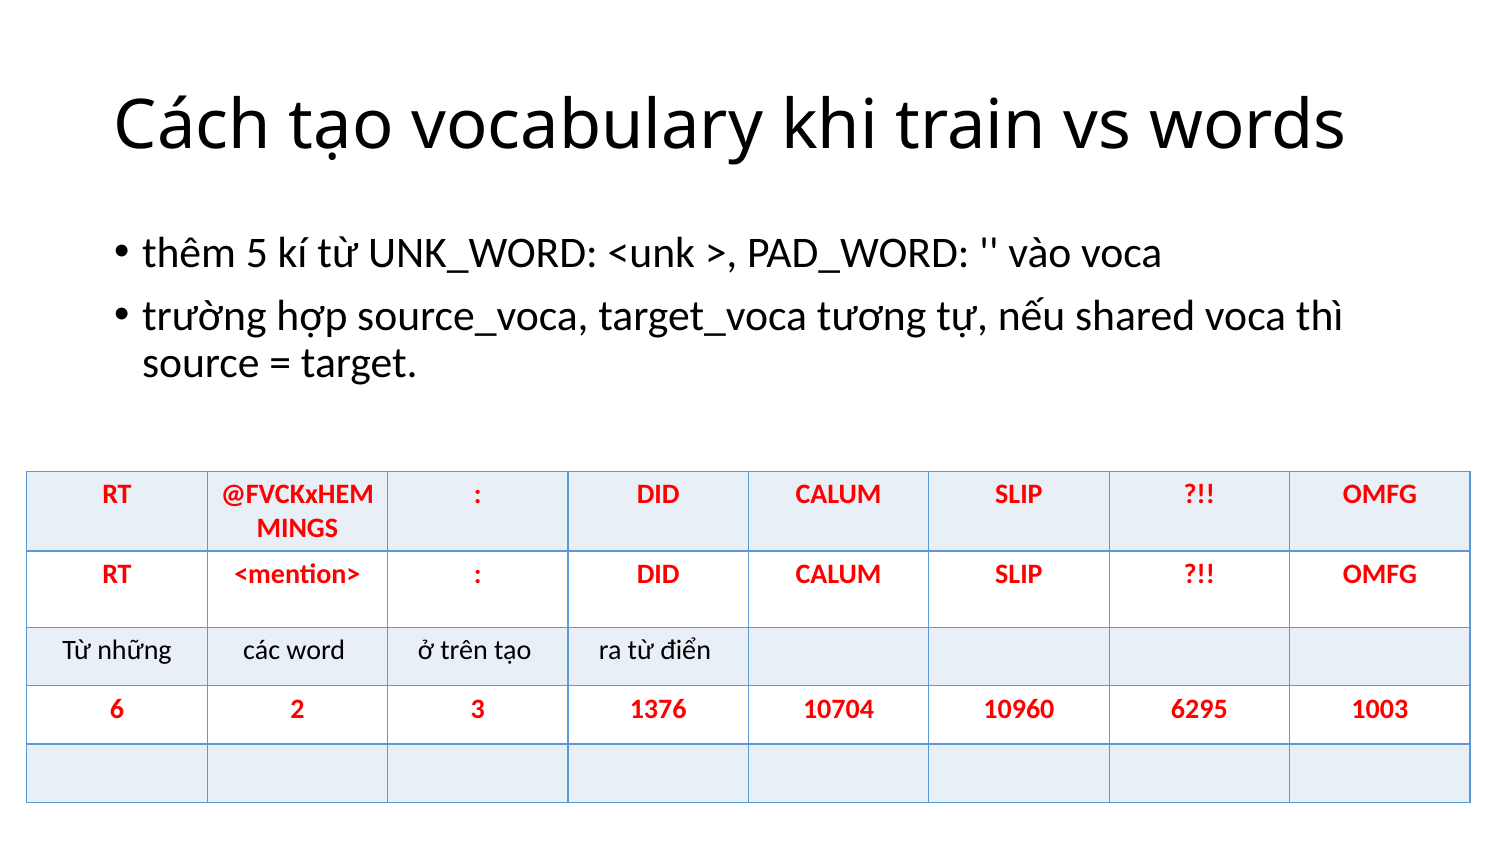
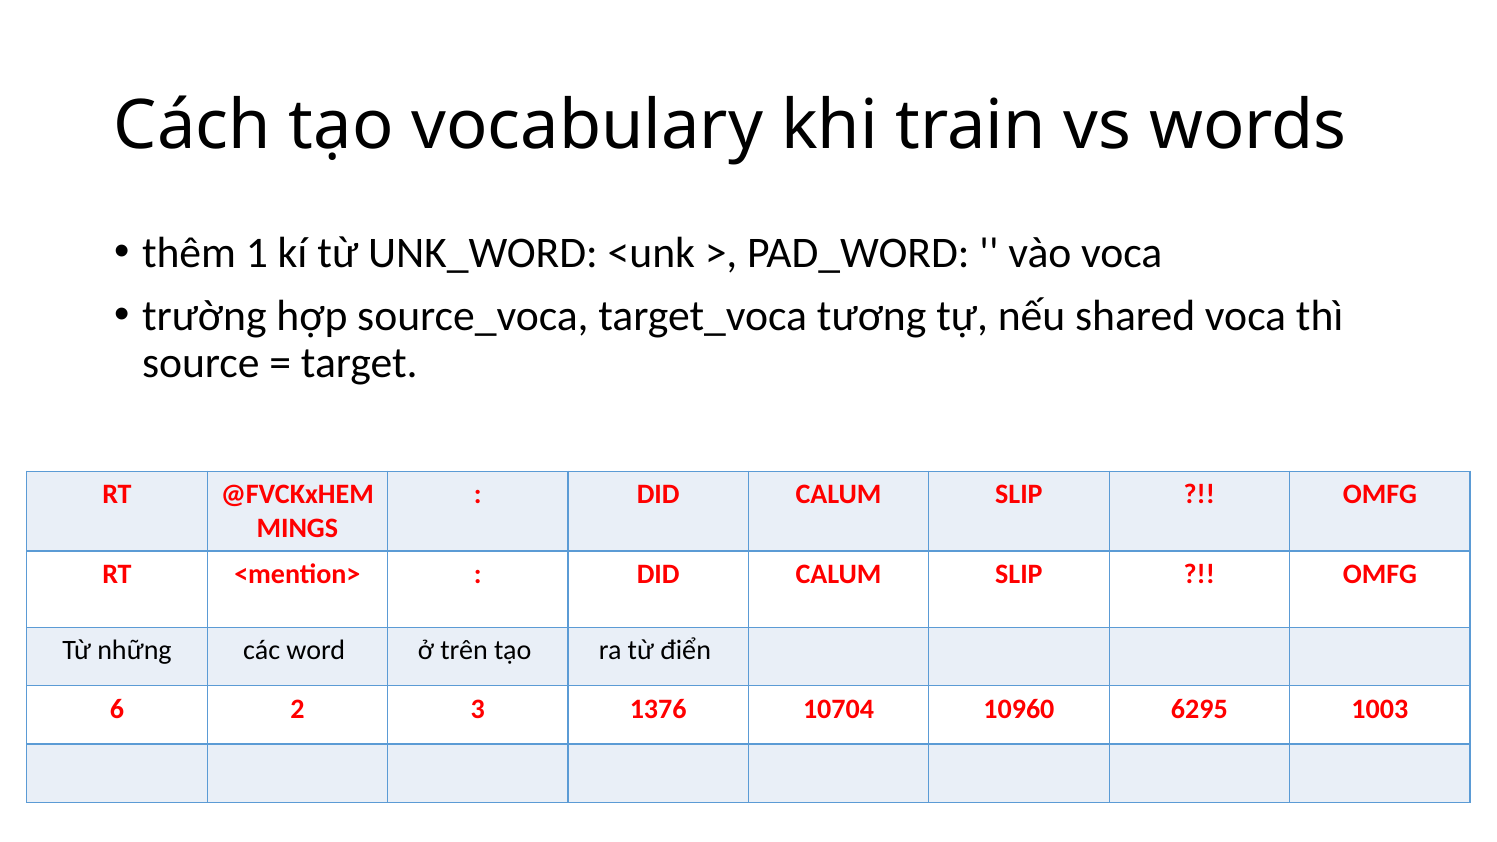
5: 5 -> 1 (257, 253)
